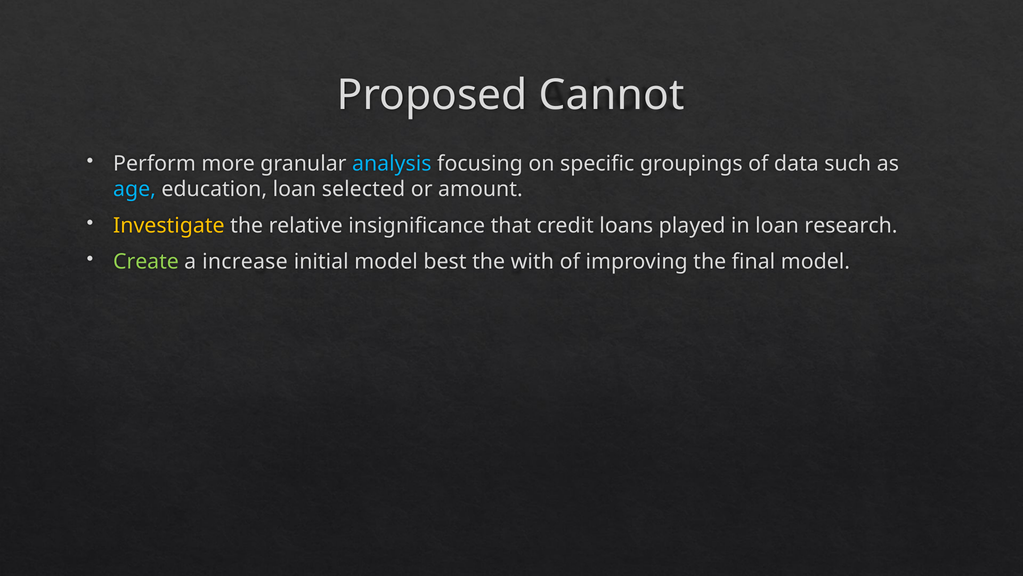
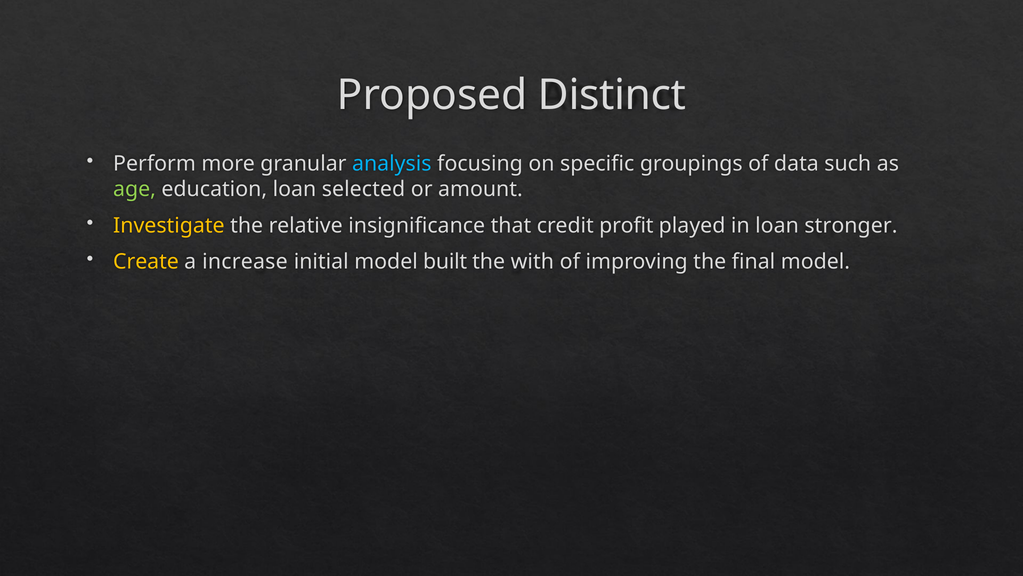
Cannot: Cannot -> Distinct (612, 95)
age colour: light blue -> light green (135, 189)
loans: loans -> profit (626, 225)
research: research -> stronger (851, 225)
Create colour: light green -> yellow (146, 262)
best: best -> built (445, 262)
